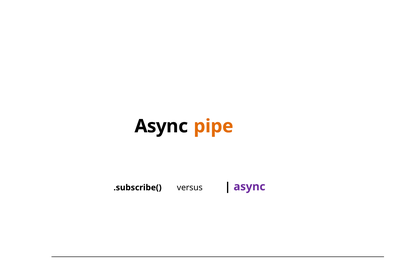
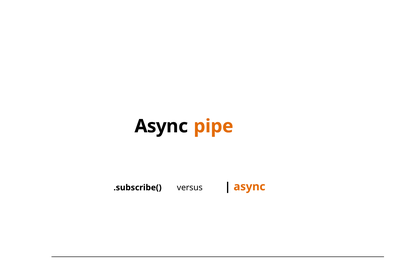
async colour: purple -> orange (249, 187)
